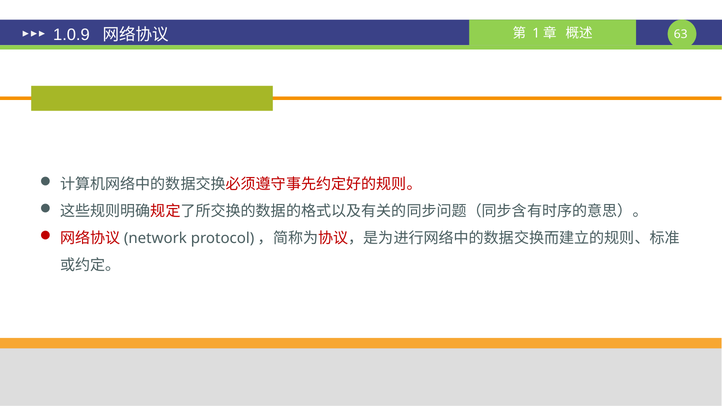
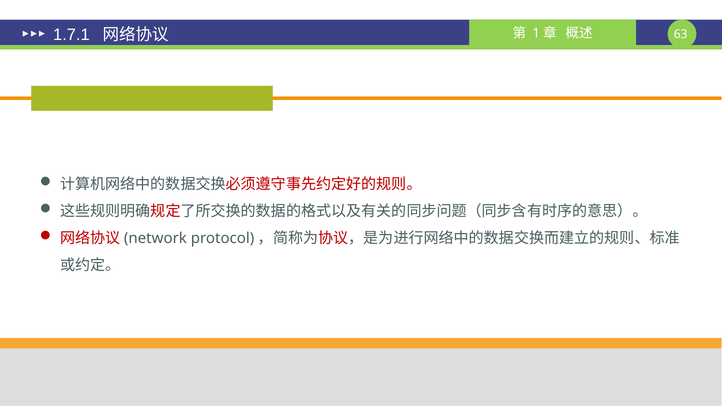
1.0.9: 1.0.9 -> 1.7.1 (71, 35)
